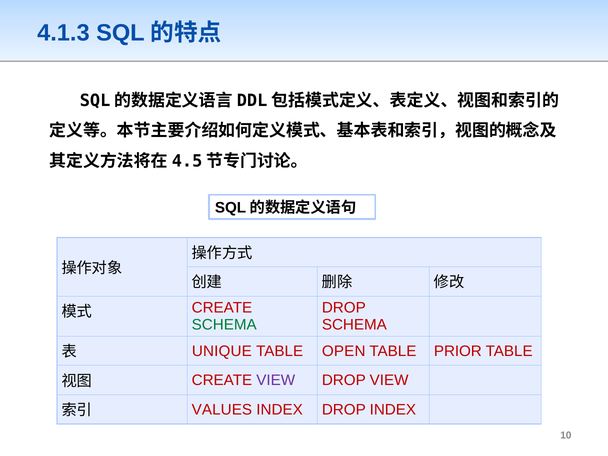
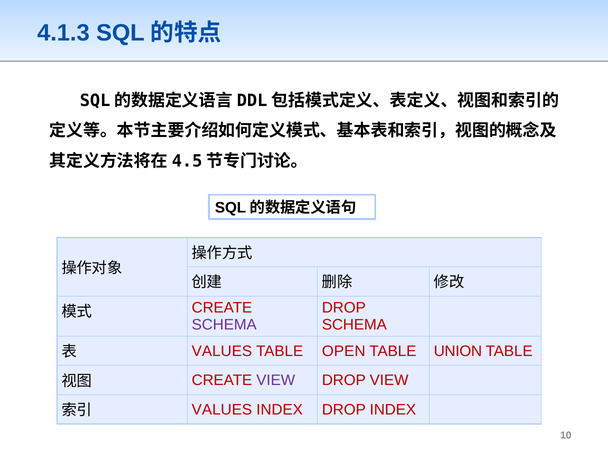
SCHEMA colour: green -> purple (224, 325)
UNIQUE: UNIQUE -> VALUES (222, 351)
PRIOR: PRIOR -> UNION (458, 351)
